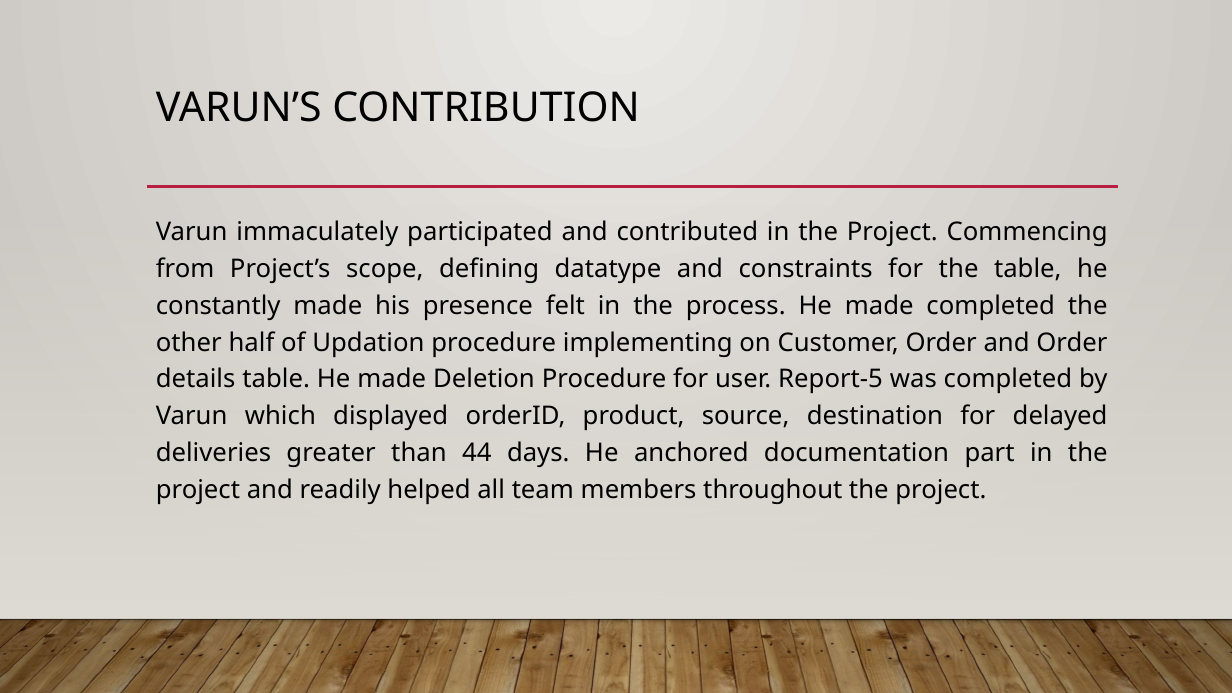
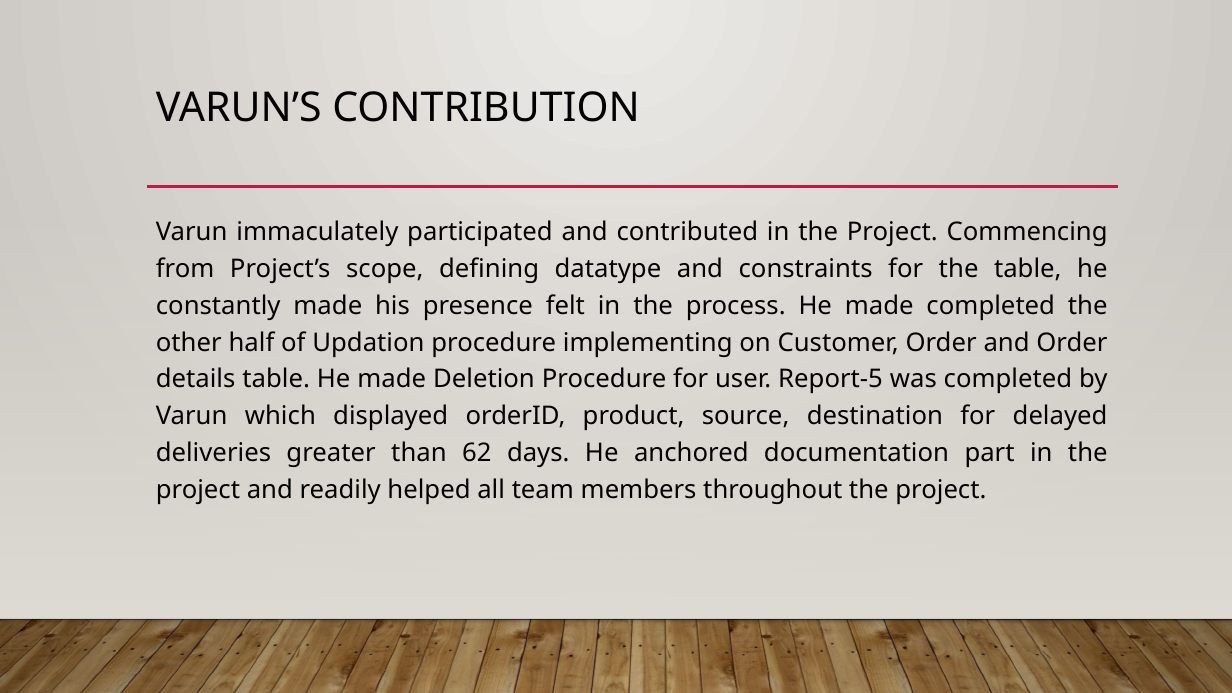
44: 44 -> 62 (477, 453)
